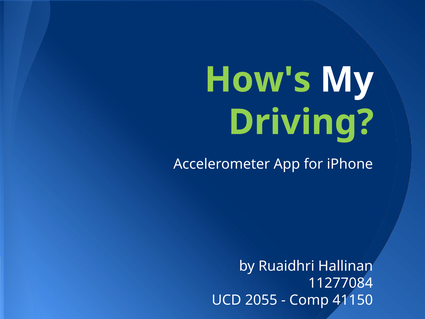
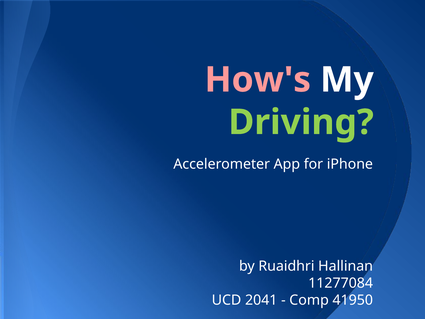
How's colour: light green -> pink (258, 80)
2055: 2055 -> 2041 (261, 300)
41150: 41150 -> 41950 (353, 300)
